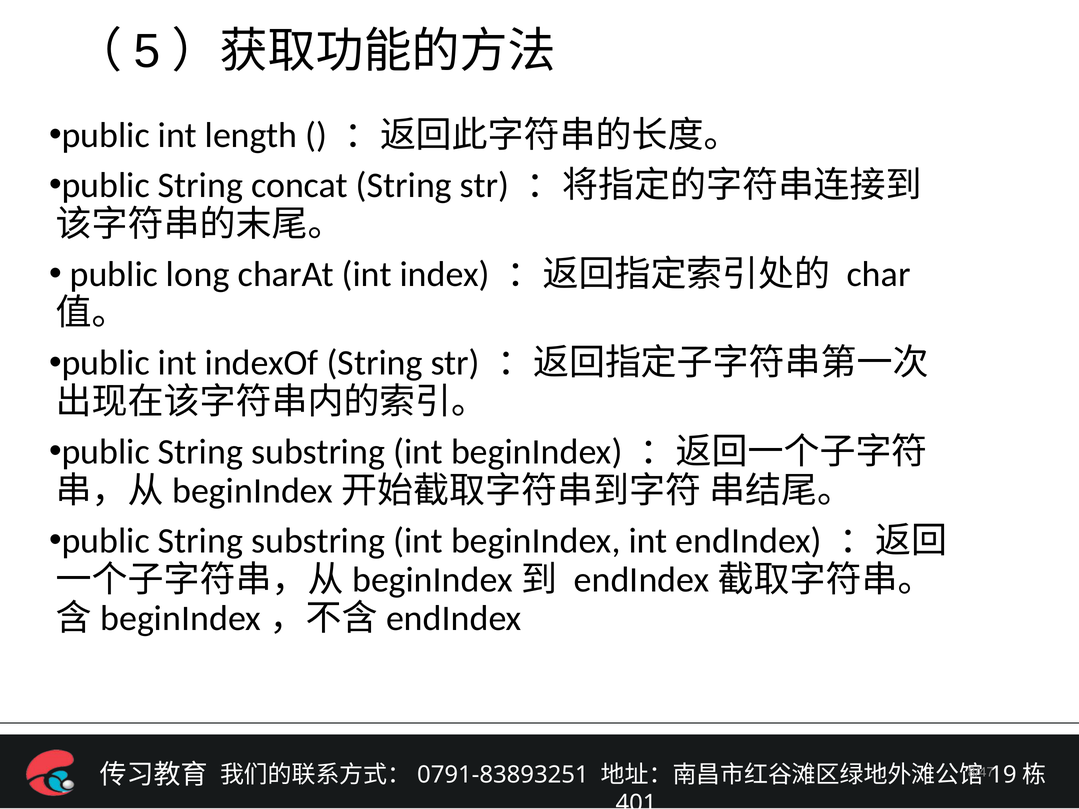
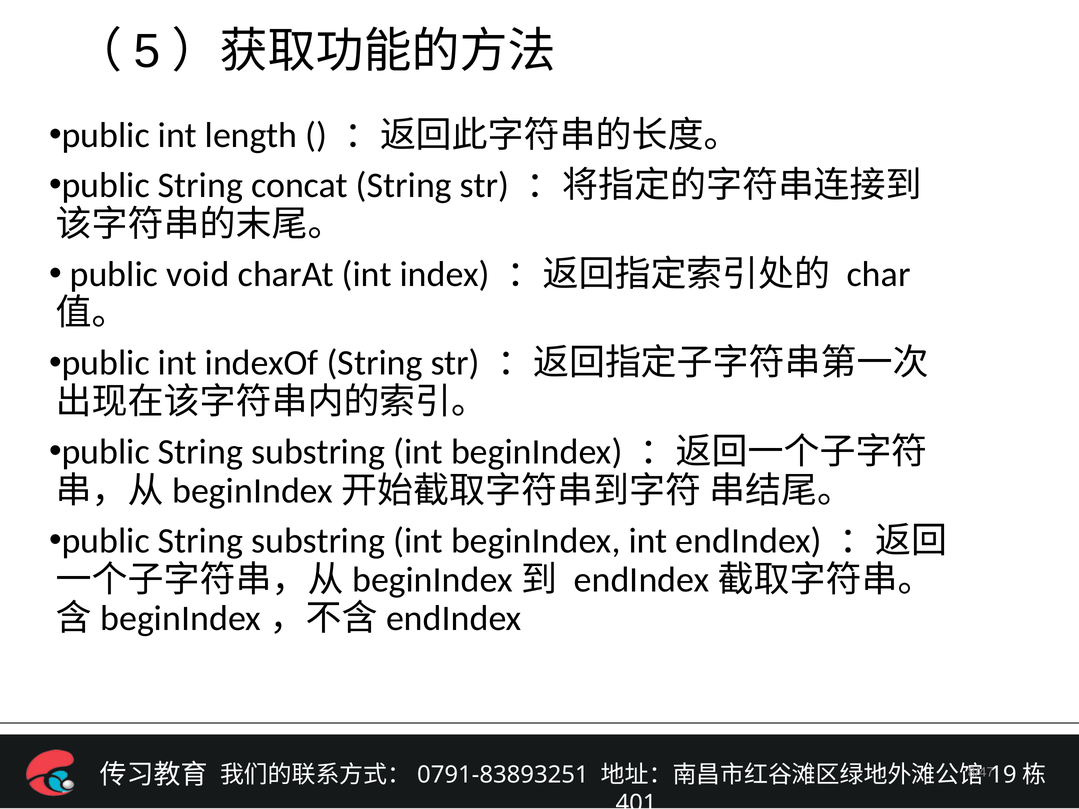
long: long -> void (198, 274)
